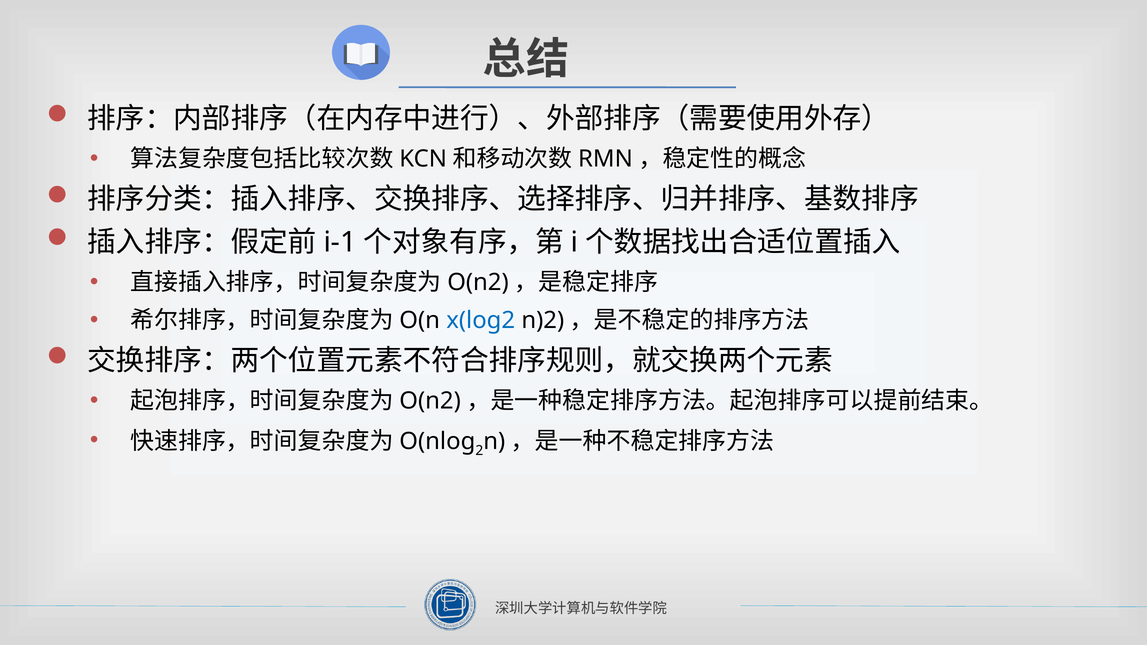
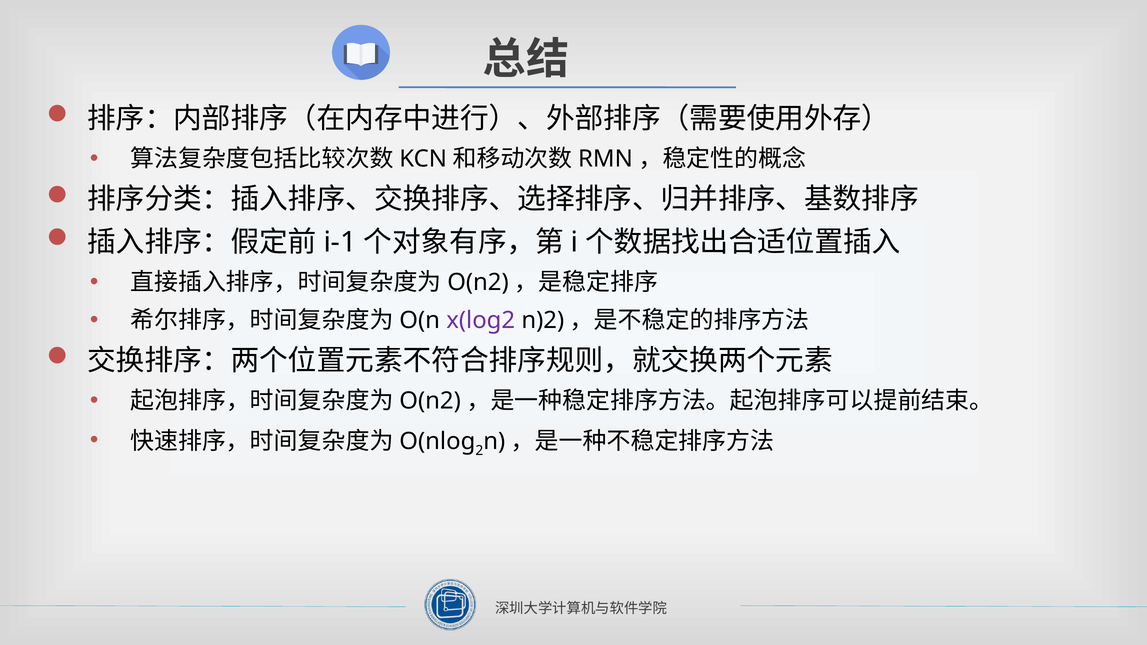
x(log2 colour: blue -> purple (481, 320)
